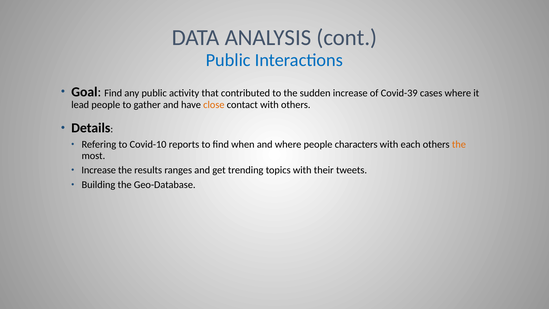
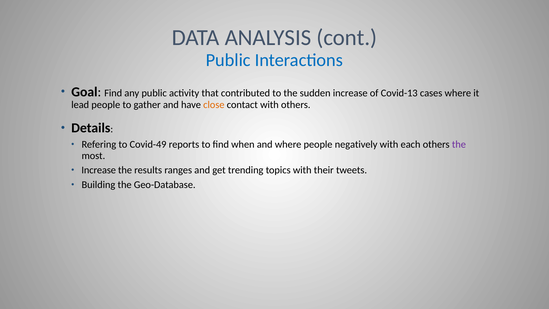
Covid-39: Covid-39 -> Covid-13 (399, 93)
Covid-10: Covid-10 -> Covid-49 (148, 144)
characters: characters -> negatively (356, 144)
the colour: orange -> purple (459, 144)
